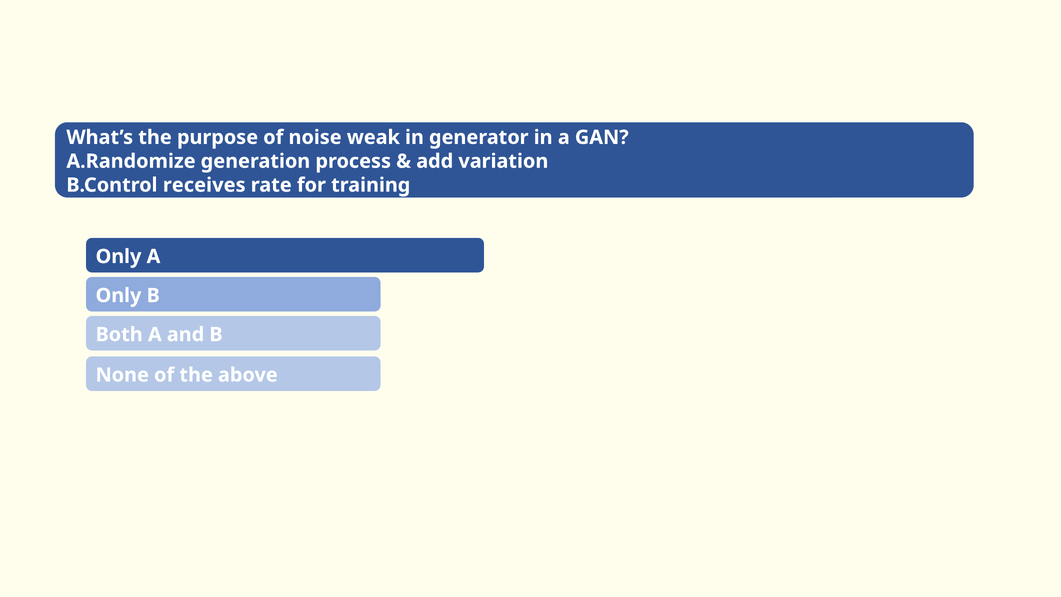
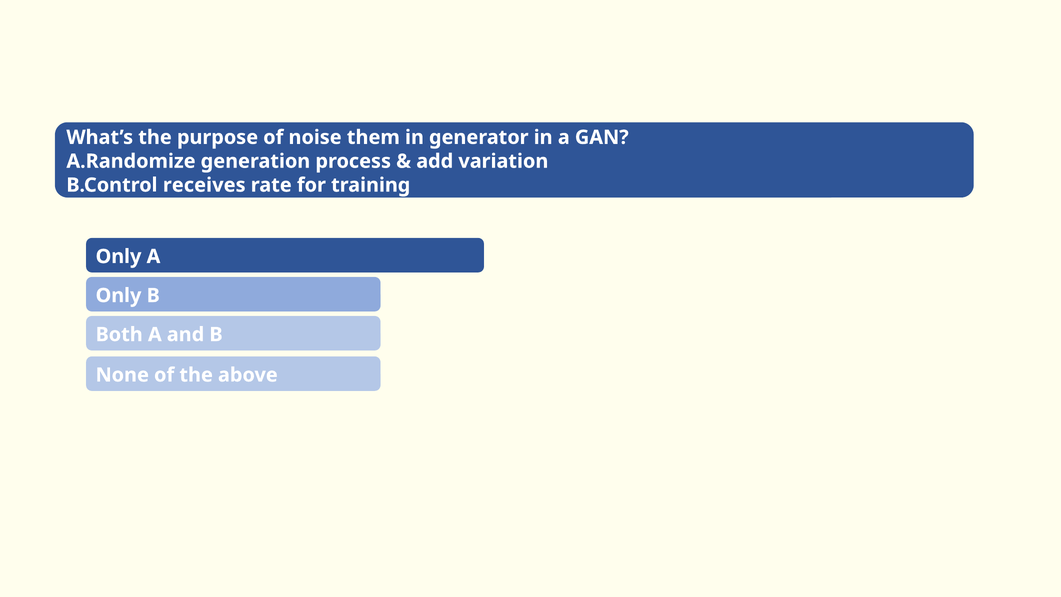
weak: weak -> them (373, 137)
